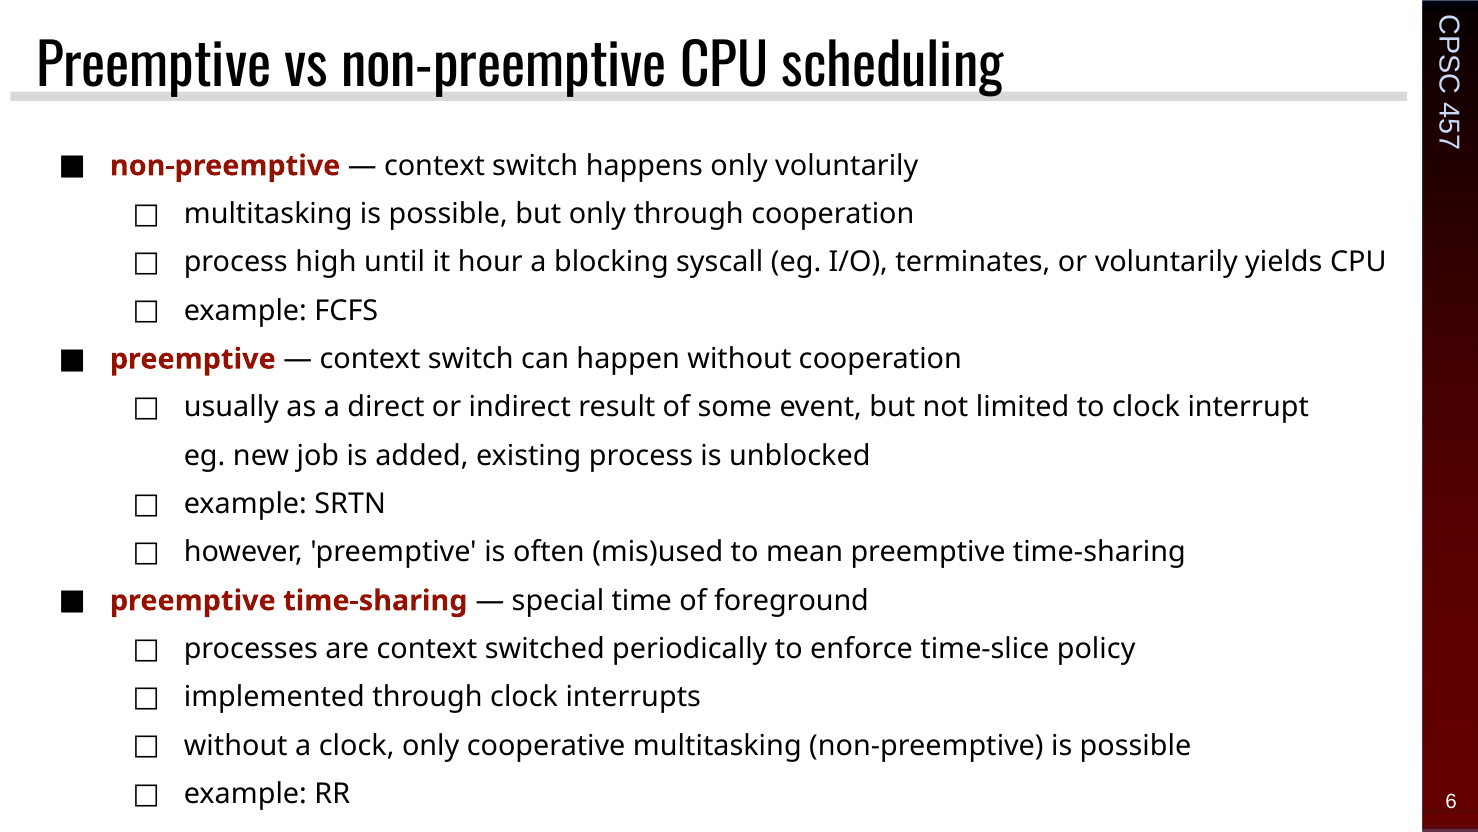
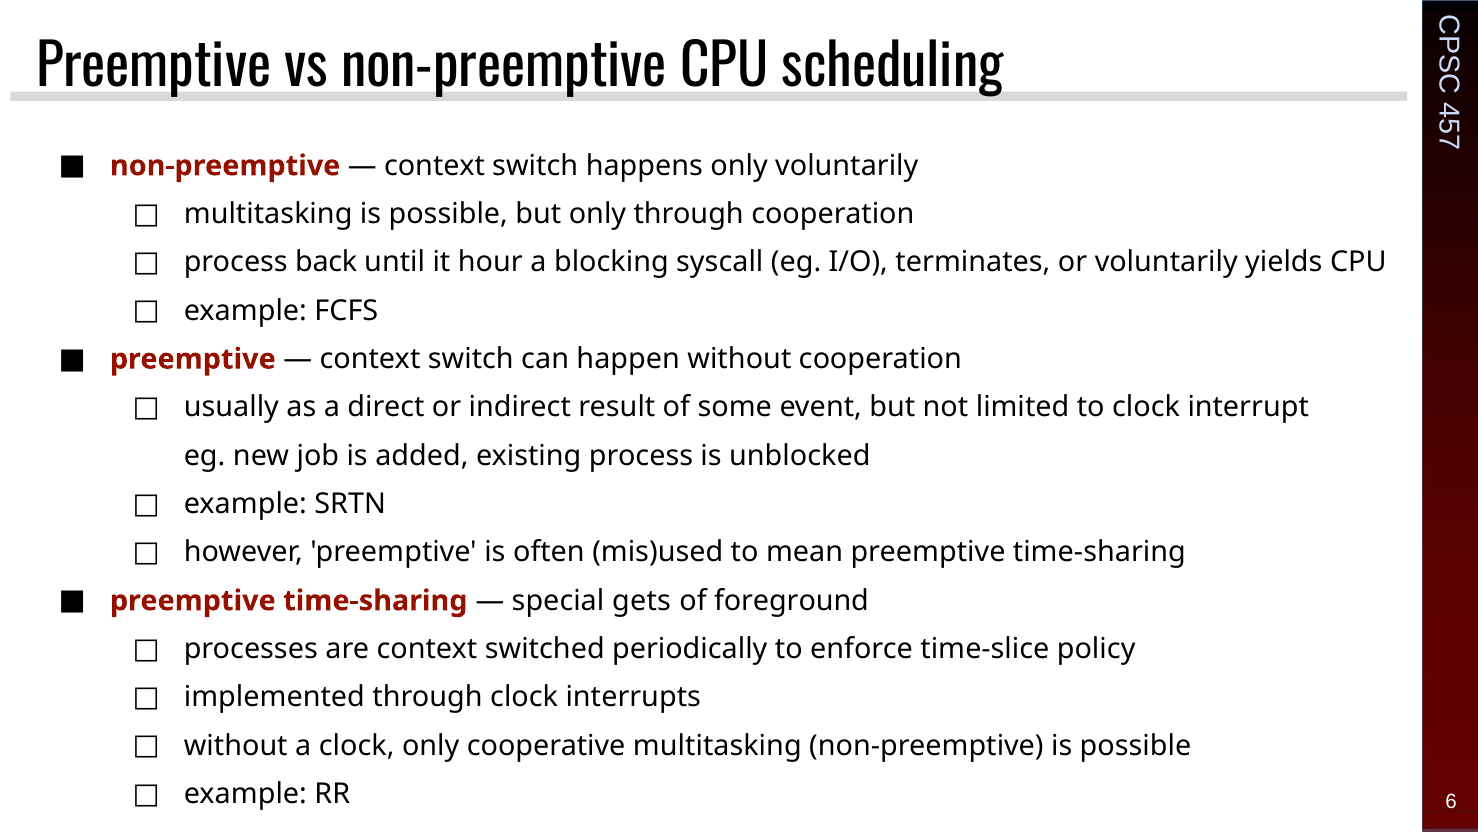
high: high -> back (326, 262)
time: time -> gets (642, 600)
